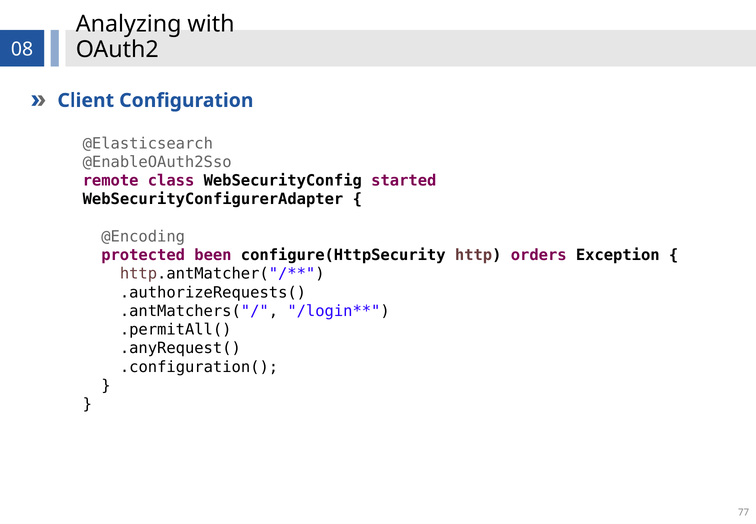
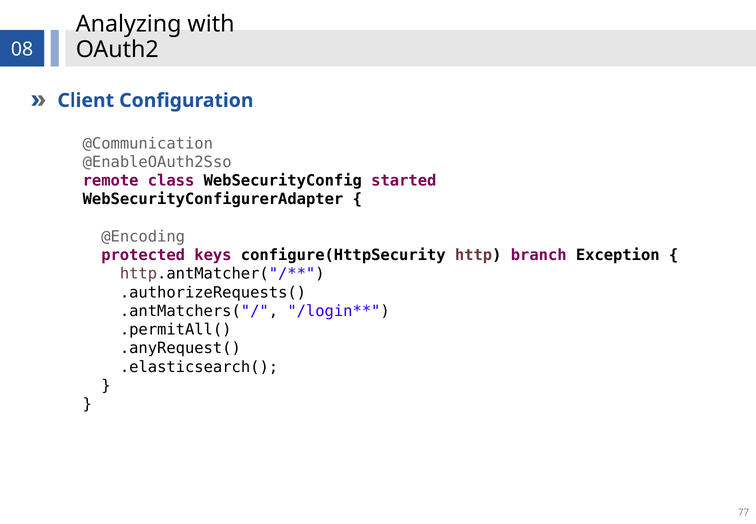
@Elasticsearch: @Elasticsearch -> @Communication (148, 143)
been: been -> keys (213, 255)
orders: orders -> branch (539, 255)
.configuration(: .configuration( -> .elasticsearch( (199, 366)
